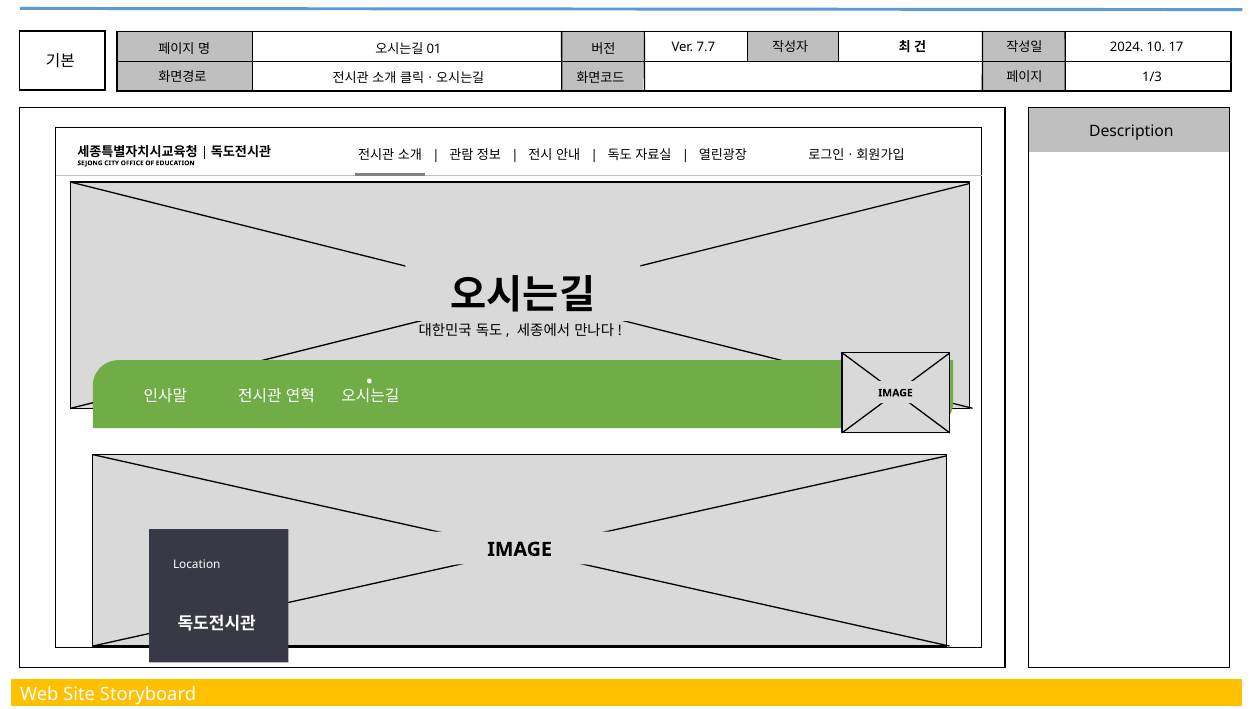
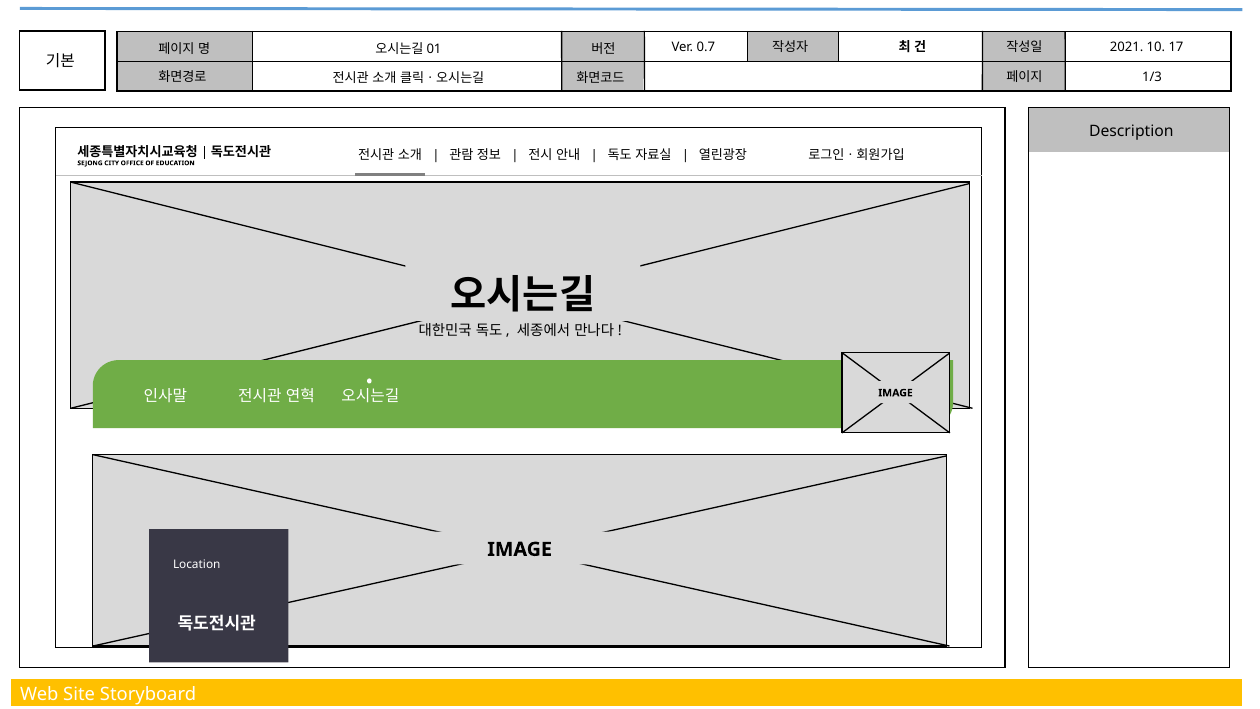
7.7: 7.7 -> 0.7 (706, 47)
2024: 2024 -> 2021 (1127, 47)
